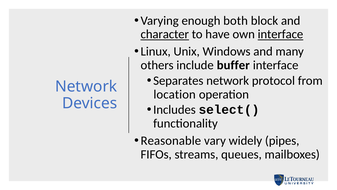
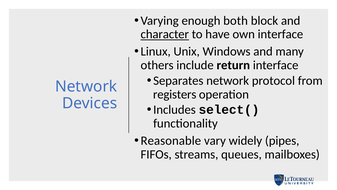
interface underline: present -> none (280, 34)
buffer: buffer -> return (233, 65)
location: location -> registers (175, 94)
